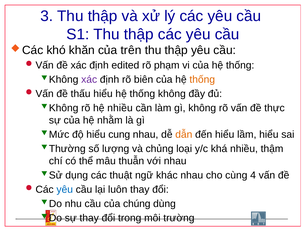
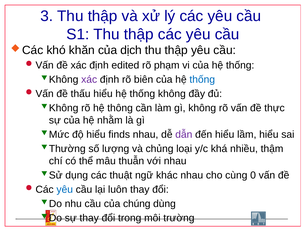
trên: trên -> dịch (131, 50)
thống colour: orange -> blue (202, 80)
hệ nhiều: nhiều -> thông (120, 108)
cung: cung -> finds (119, 135)
dẫn colour: orange -> purple (184, 135)
4: 4 -> 0 (253, 176)
